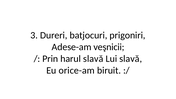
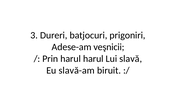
harul slavă: slavă -> harul (93, 59)
orice-am: orice-am -> slavă-am (77, 70)
